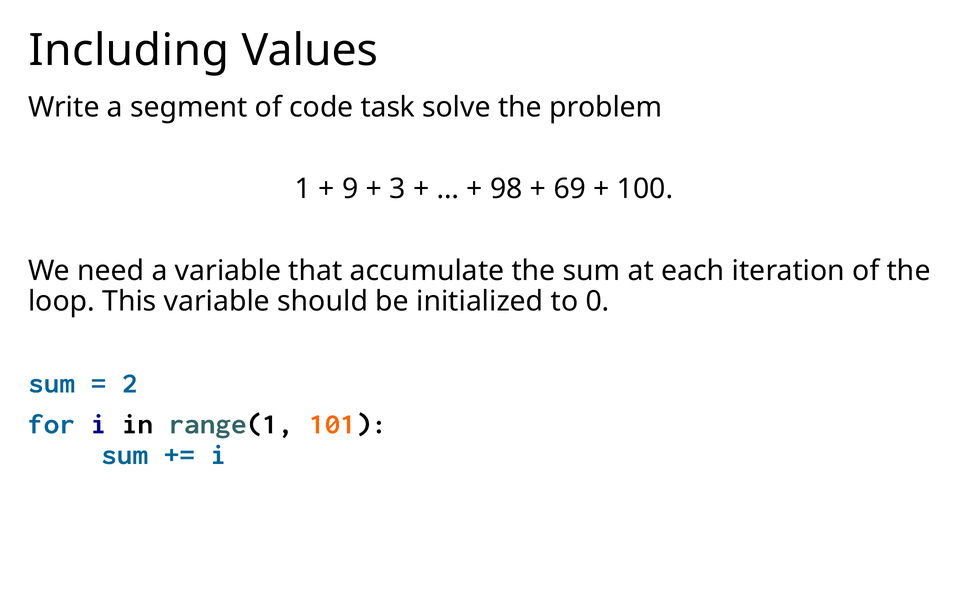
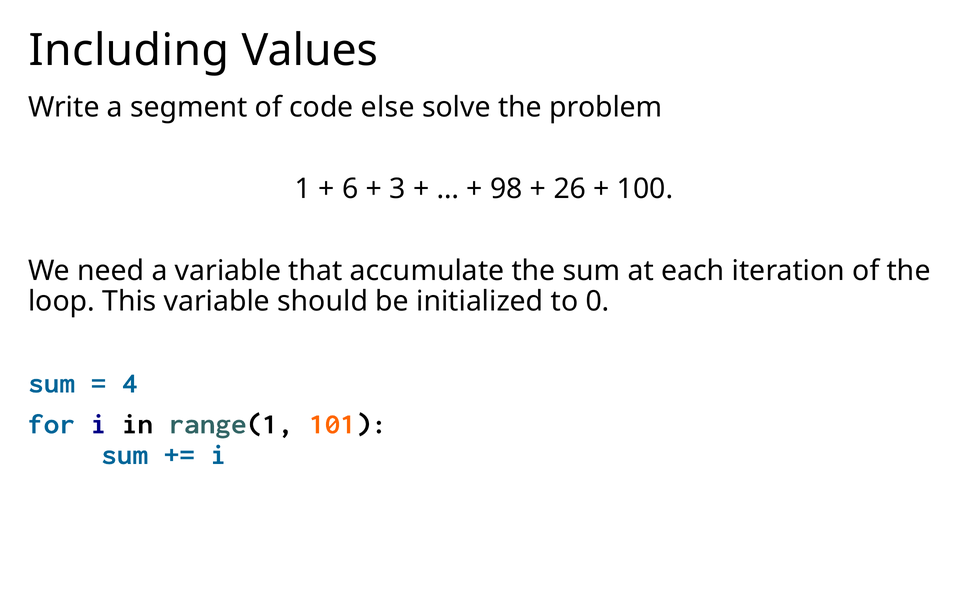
task: task -> else (388, 107)
9: 9 -> 6 (350, 189)
69: 69 -> 26 (570, 189)
2: 2 -> 4 (130, 383)
